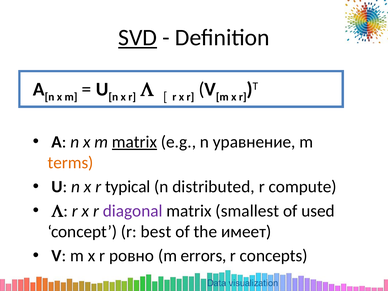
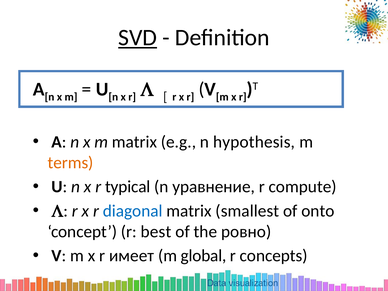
matrix underline: present -> none (135, 142)
уравнение: уравнение -> hypothesis (254, 142)
distributed: distributed -> уравнение (214, 187)
diagonal colour: purple -> blue (133, 211)
used: used -> onto (318, 211)
имеет: имеет -> ровно (246, 232)
ровно: ровно -> имеет (132, 256)
errors: errors -> global (204, 256)
